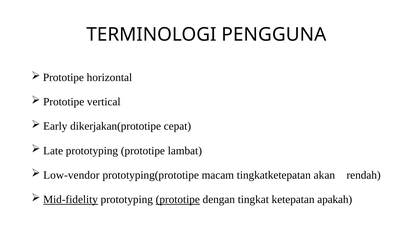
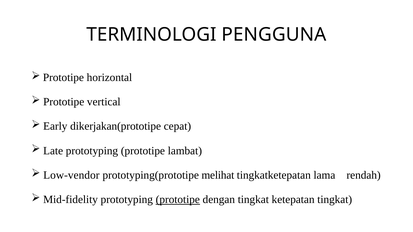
macam: macam -> melihat (218, 175)
akan: akan -> lama (324, 175)
Mid-fidelity underline: present -> none (71, 200)
ketepatan apakah: apakah -> tingkat (335, 200)
